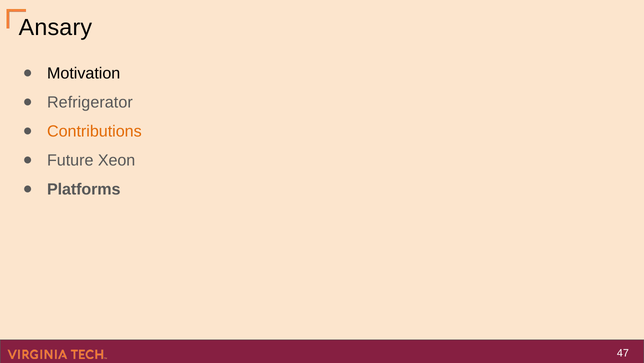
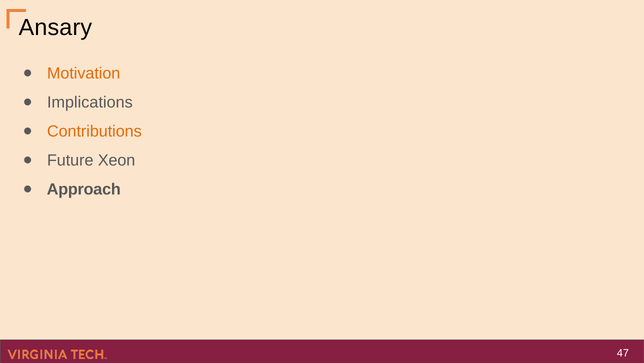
Motivation colour: black -> orange (84, 73)
Refrigerator: Refrigerator -> Implications (90, 102)
Platforms: Platforms -> Approach (84, 189)
